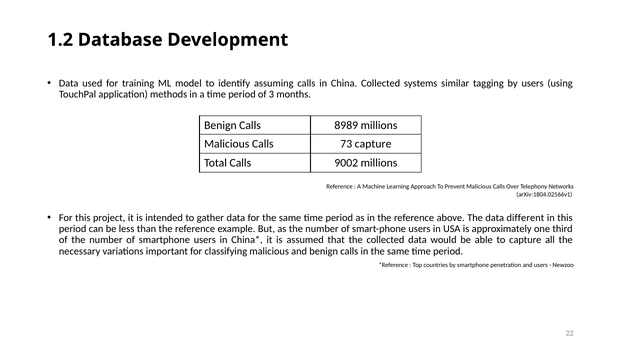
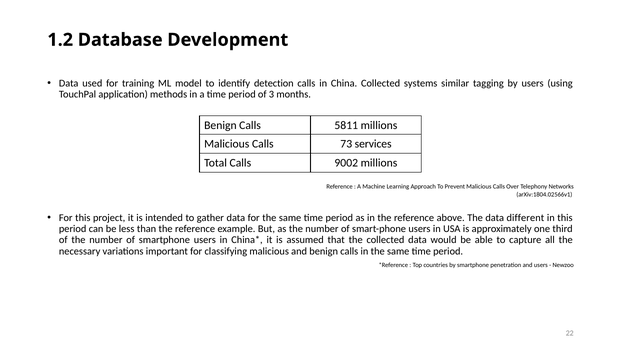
assuming: assuming -> detection (274, 83)
8989: 8989 -> 5811 (346, 125)
73 capture: capture -> services (373, 144)
